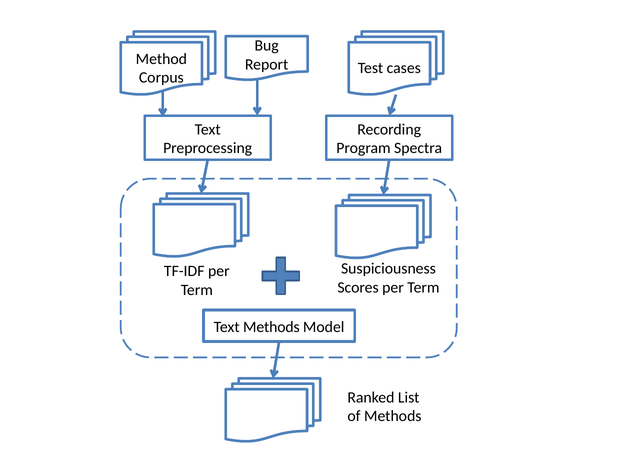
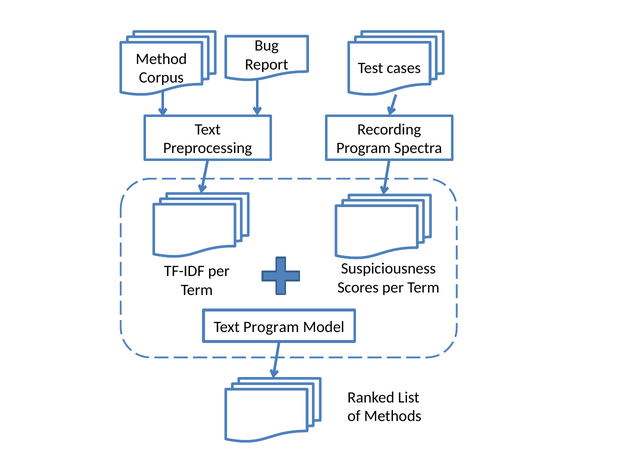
Text Methods: Methods -> Program (271, 327)
